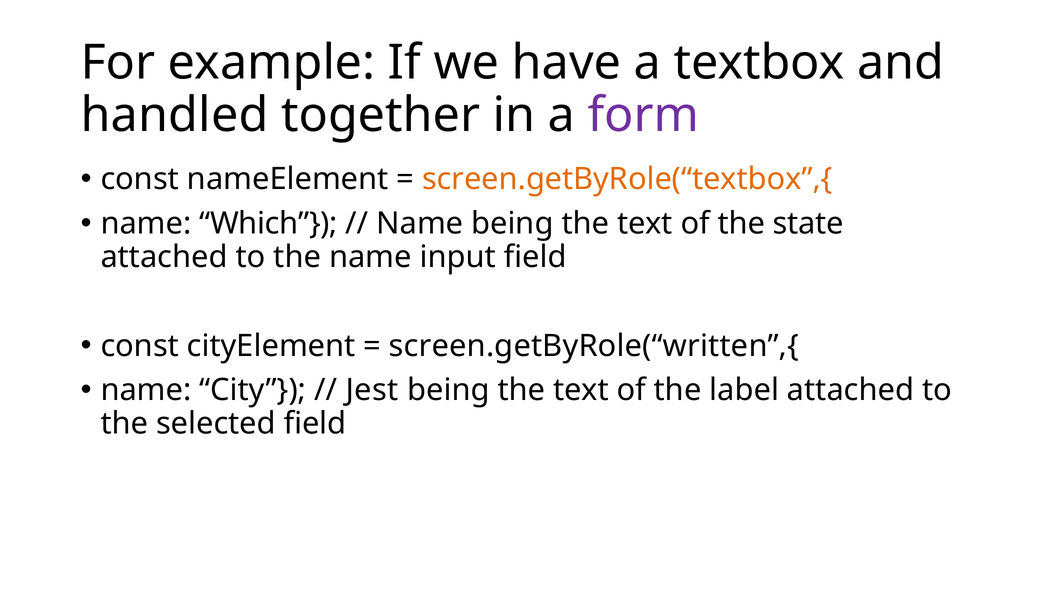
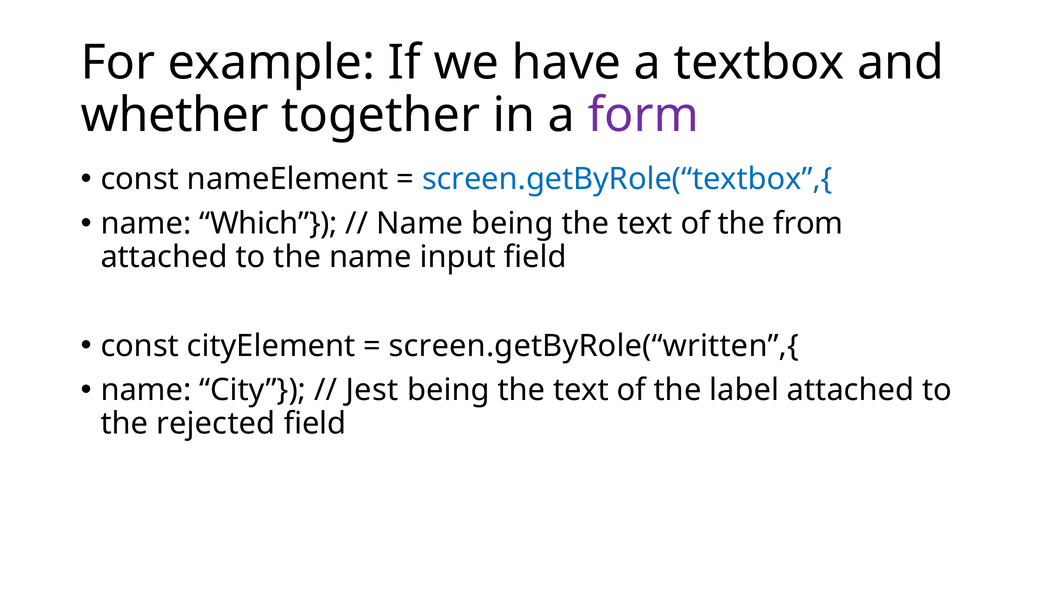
handled: handled -> whether (175, 115)
screen.getByRole(“textbox”,{ colour: orange -> blue (627, 179)
state: state -> from (808, 223)
selected: selected -> rejected (216, 423)
